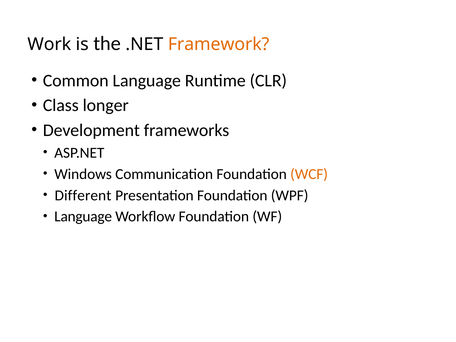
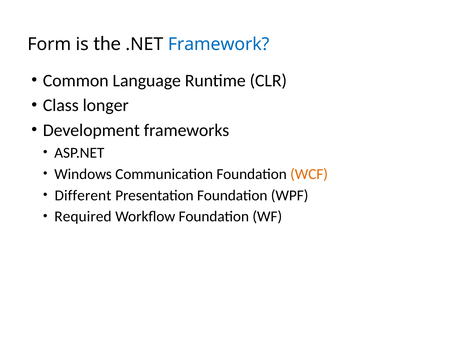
Work: Work -> Form (49, 44)
Framework colour: orange -> blue (219, 44)
Language: Language -> Required (83, 217)
